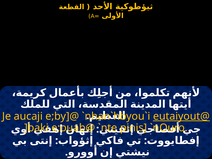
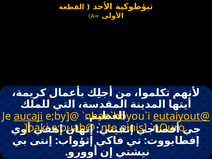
aucaji underline: none -> present (28, 116)
